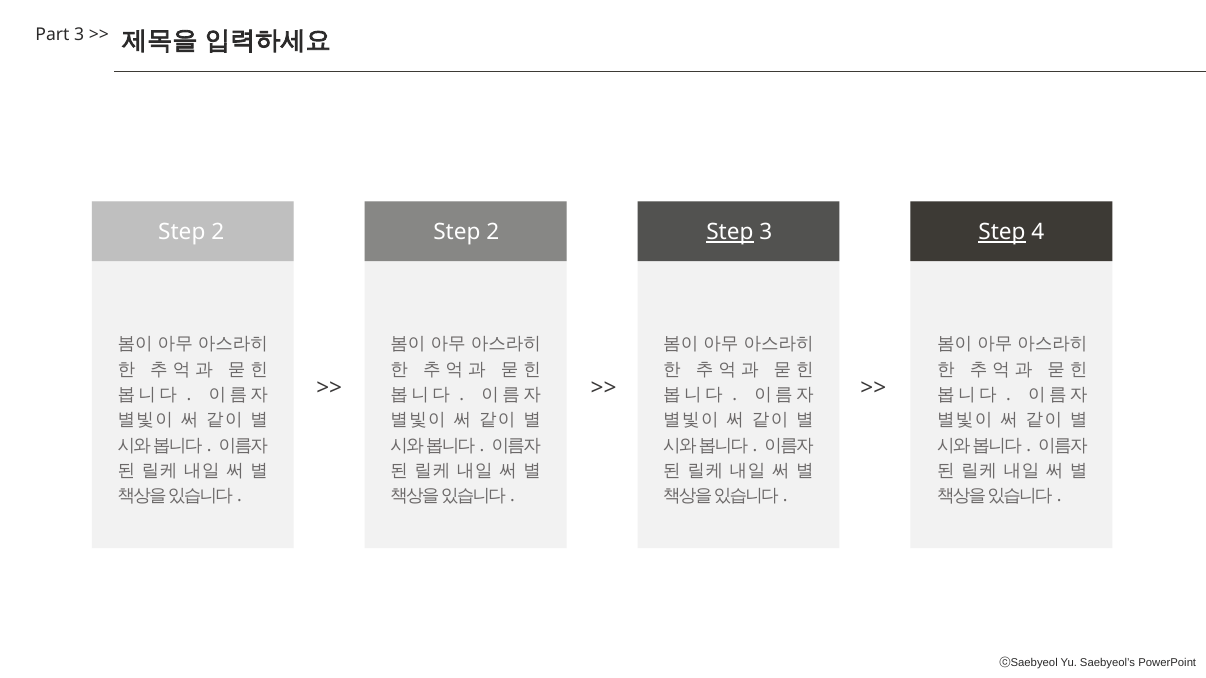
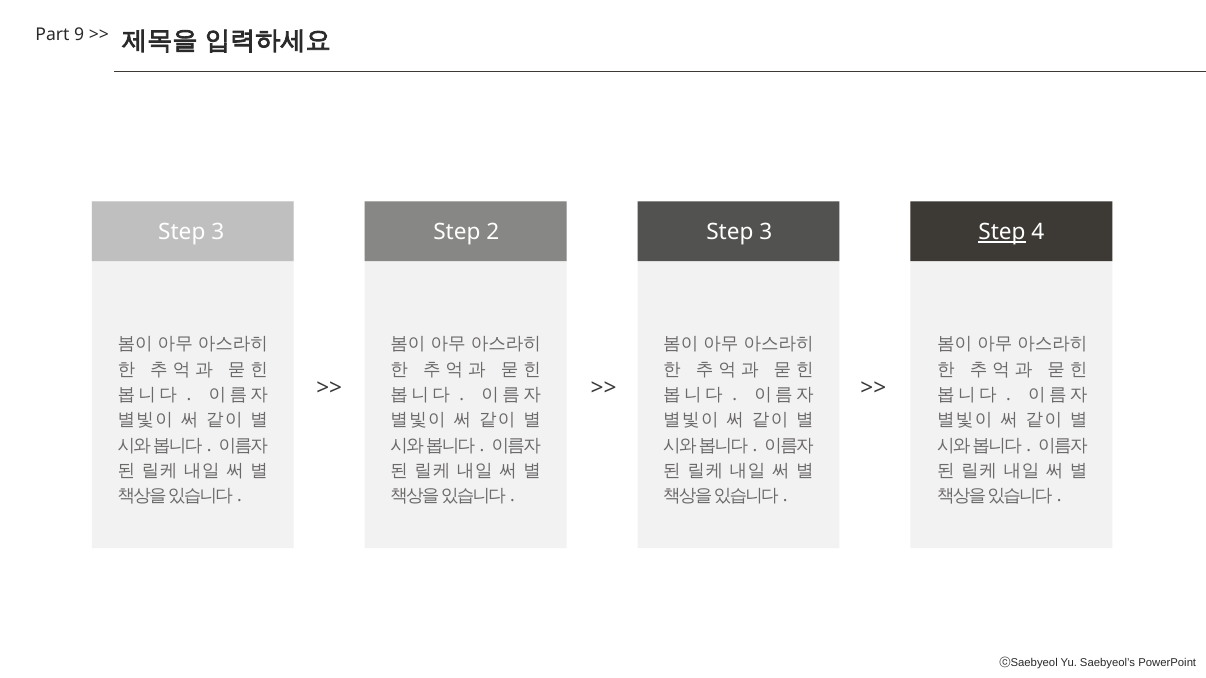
Part 3: 3 -> 9 (79, 35)
2: 2 -> 3 (218, 232)
Step underline: present -> none (730, 232)
